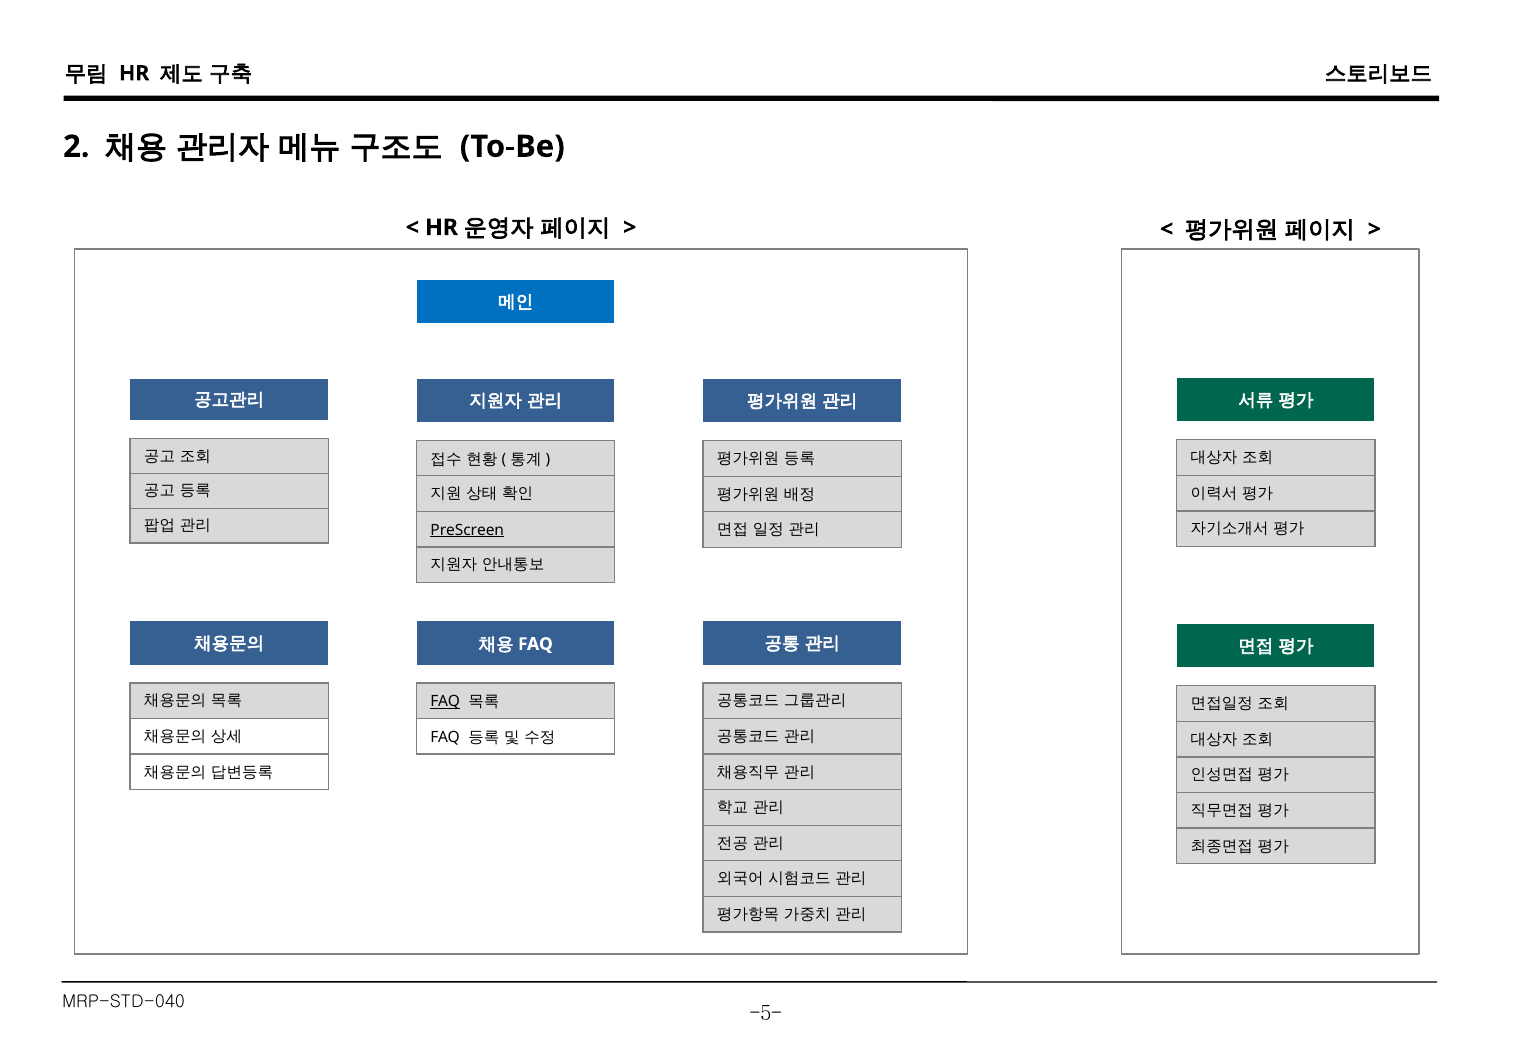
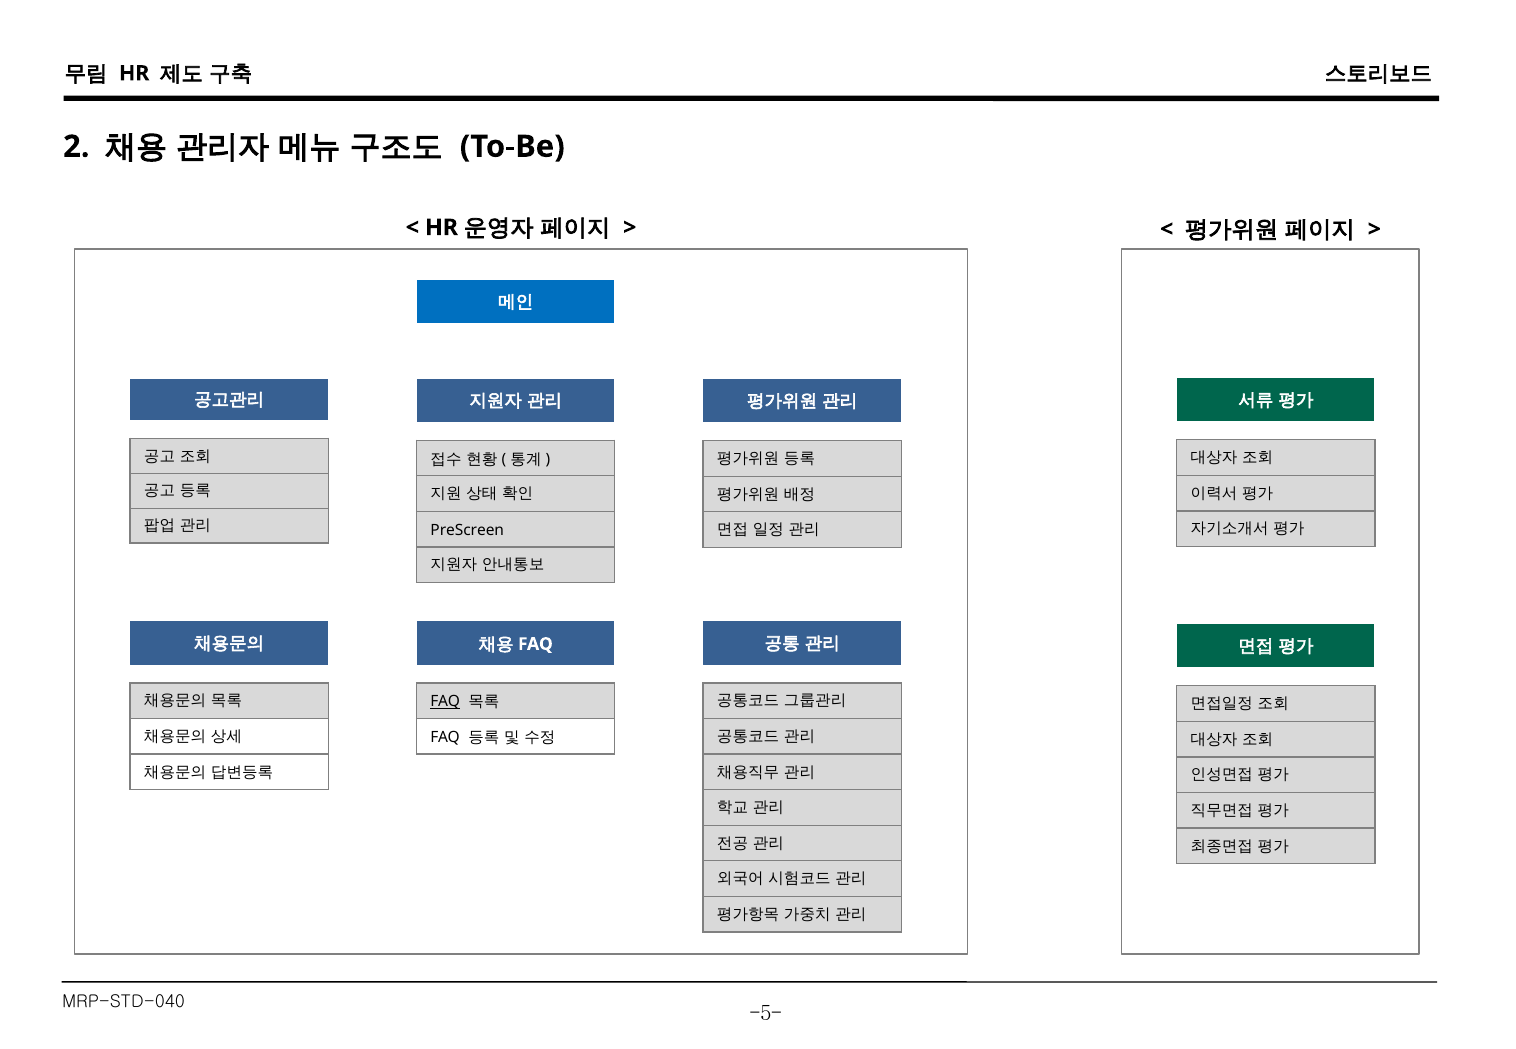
PreScreen underline: present -> none (467, 530)
